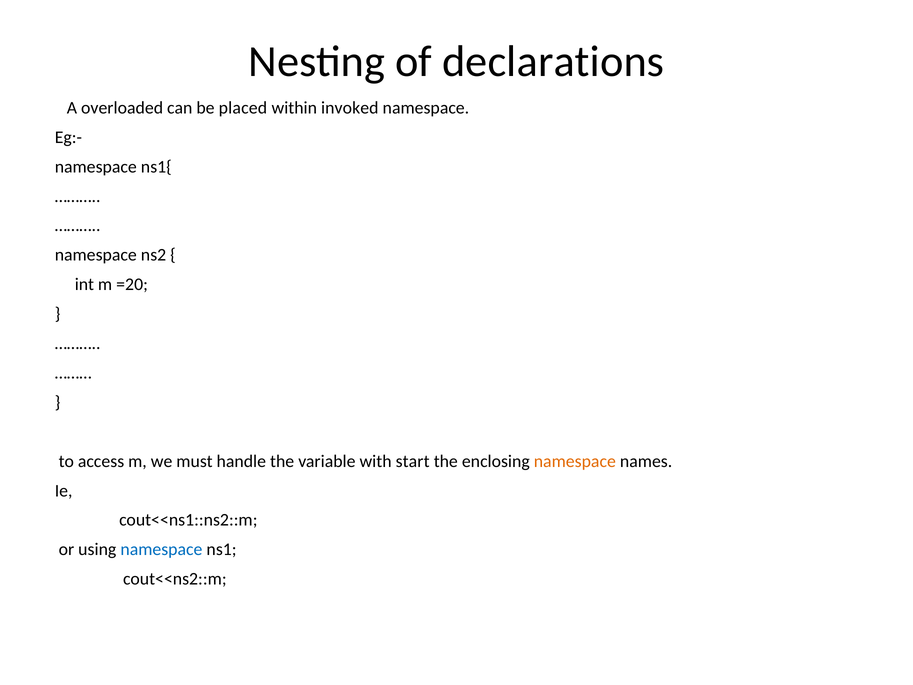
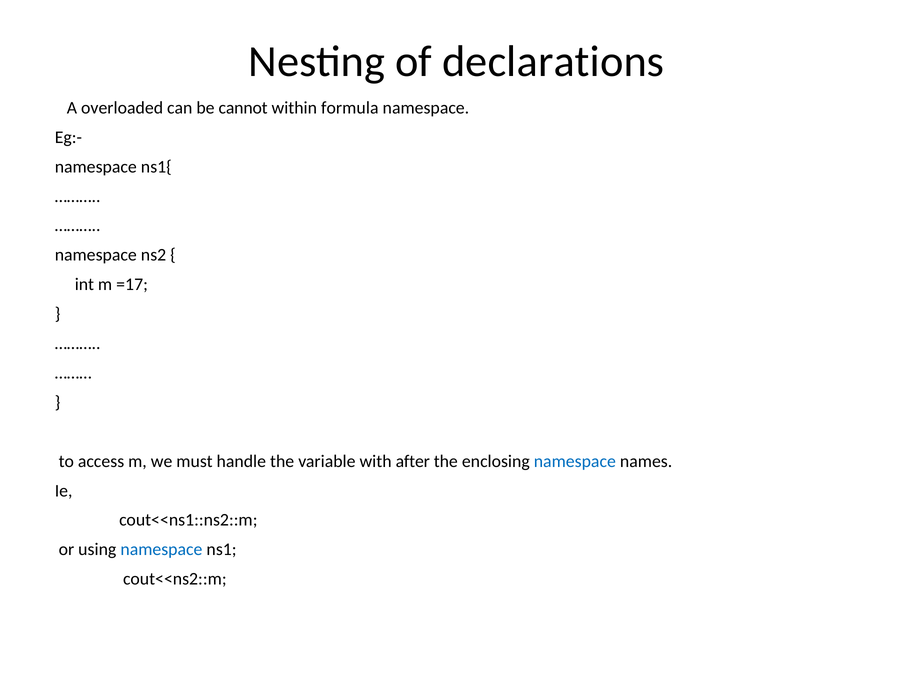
placed: placed -> cannot (243, 108)
invoked: invoked -> formula (350, 108)
=20: =20 -> =17 (132, 284)
start: start -> after (413, 461)
namespace colour: orange -> blue (575, 461)
